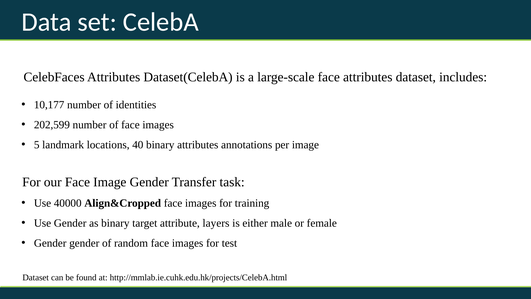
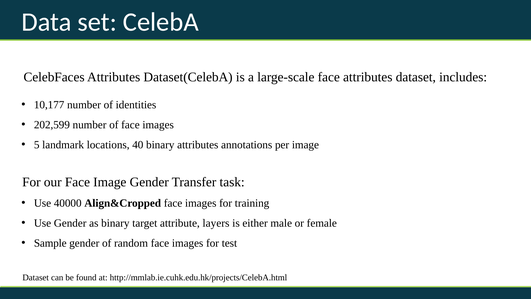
Gender: Gender -> Sample (50, 243)
